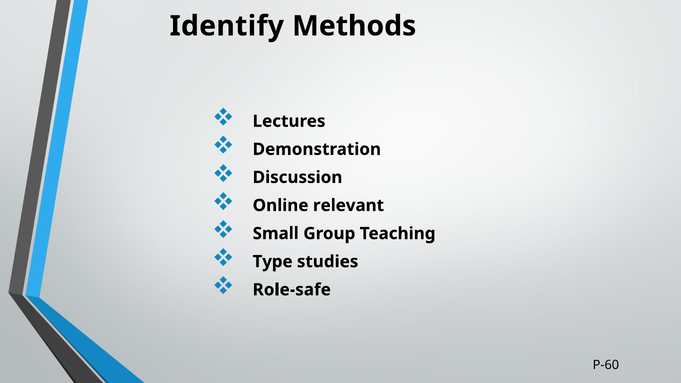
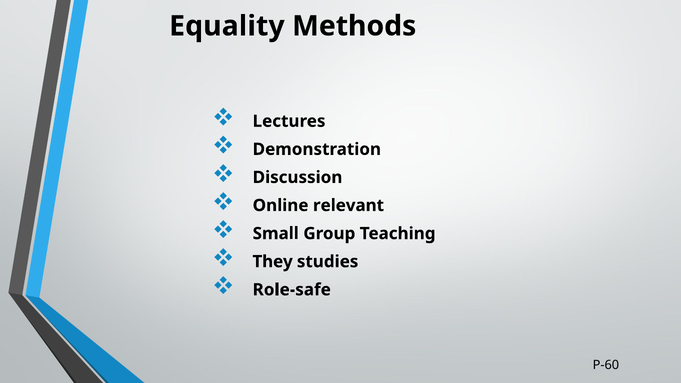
Identify: Identify -> Equality (227, 26)
Type: Type -> They (273, 262)
